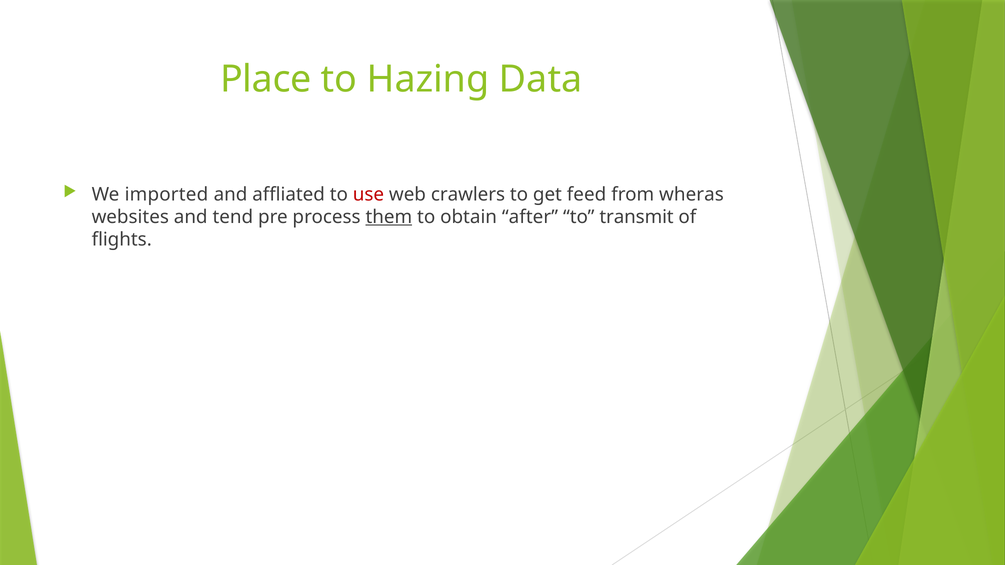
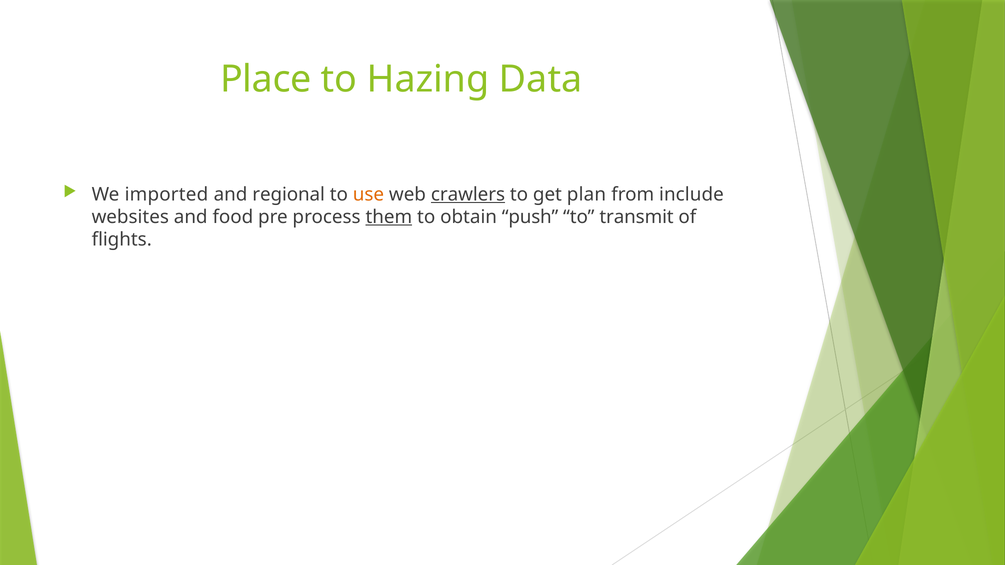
affliated: affliated -> regional (289, 195)
use colour: red -> orange (368, 195)
crawlers underline: none -> present (468, 195)
feed: feed -> plan (586, 195)
wheras: wheras -> include (691, 195)
tend: tend -> food (233, 217)
after: after -> push (530, 217)
